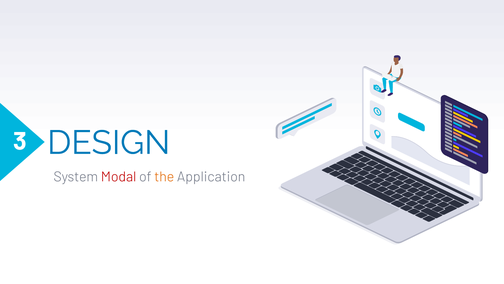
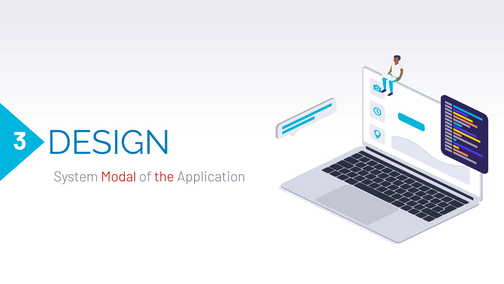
the colour: orange -> red (164, 176)
